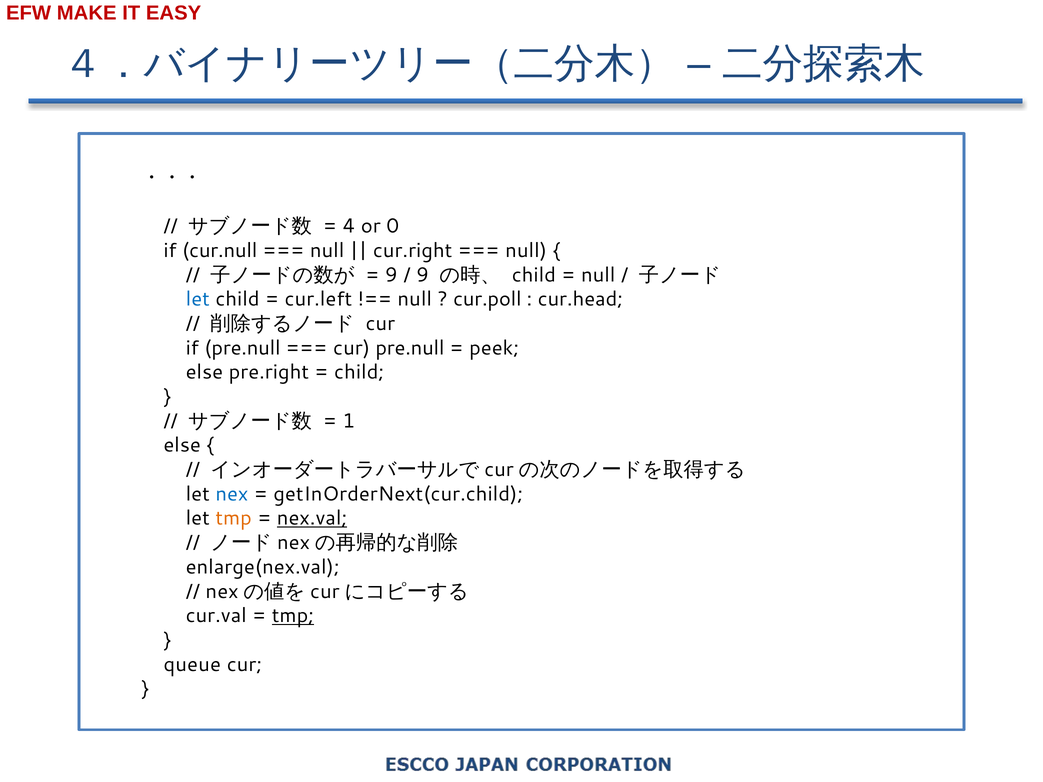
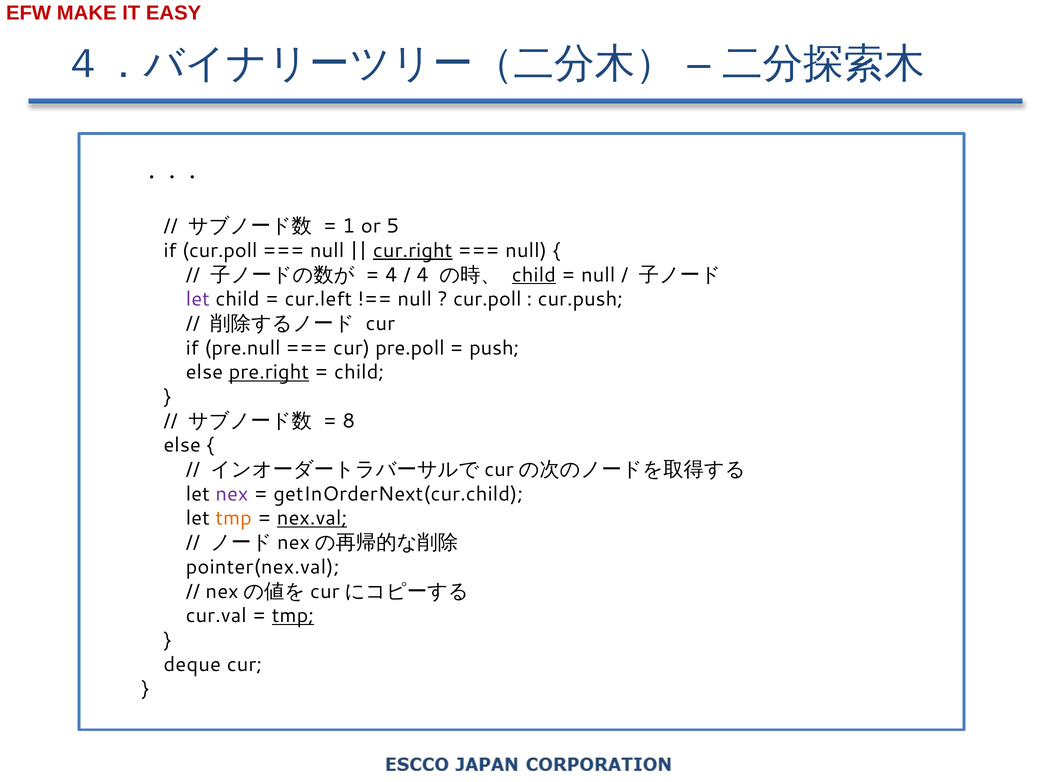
4: 4 -> 1 (349, 226)
0: 0 -> 5 (393, 226)
if cur.null: cur.null -> cur.poll (220, 251)
cur.right underline: none -> present (413, 251)
9: 9 -> 4 (391, 275)
9: 9 -> 4 (423, 275)
child underline: none -> present (534, 275)
let colour: blue -> purple (198, 299)
cur.head: cur.head -> cur.push (580, 299)
cur pre.null: pre.null -> pre.poll (410, 348)
peek: peek -> push (494, 348)
pre.right underline: none -> present (269, 372)
1: 1 -> 8 (349, 421)
nex colour: blue -> purple (232, 494)
enlarge(nex.val: enlarge(nex.val -> pointer(nex.val (263, 567)
queue: queue -> deque (192, 665)
